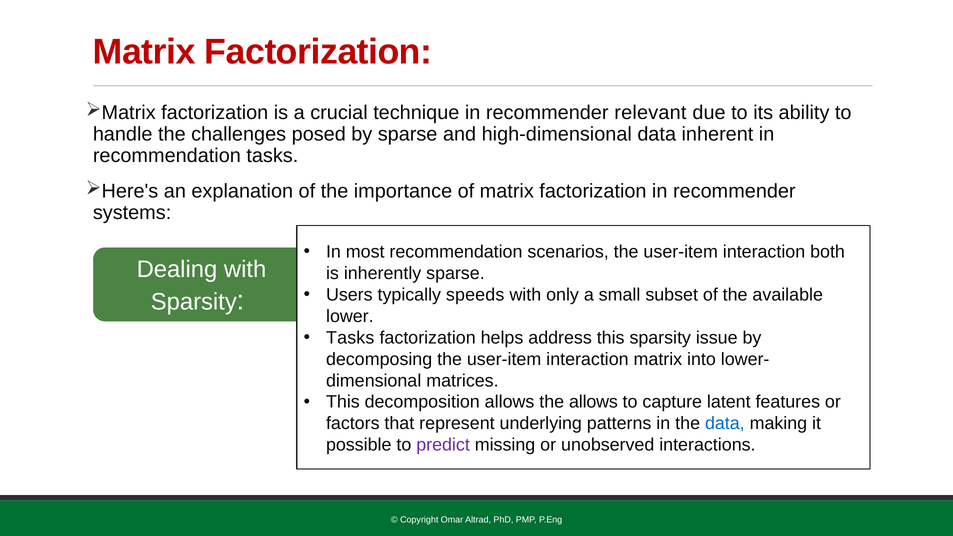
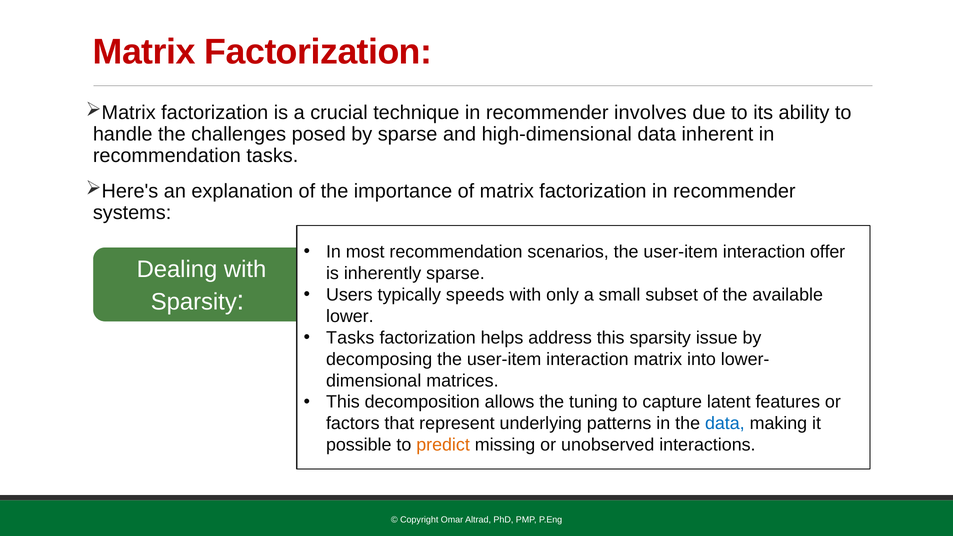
relevant: relevant -> involves (650, 113)
both: both -> offer (828, 252)
the allows: allows -> tuning (593, 402)
predict colour: purple -> orange (443, 445)
